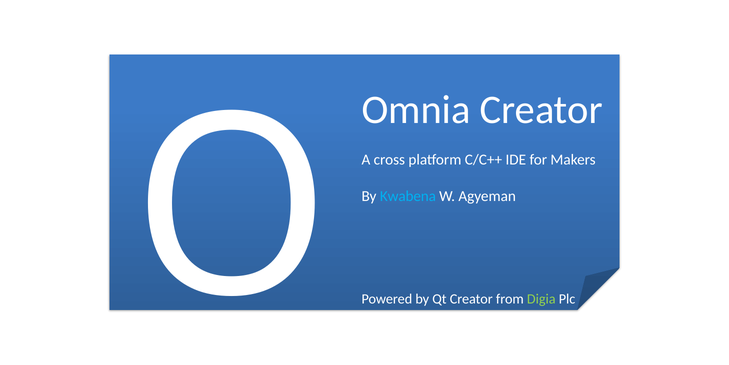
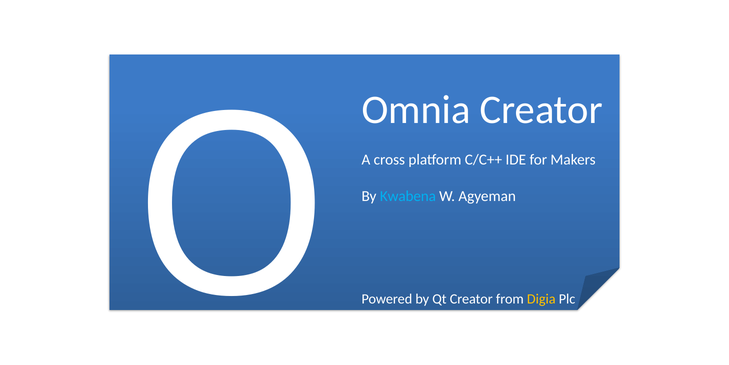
Digia colour: light green -> yellow (541, 299)
